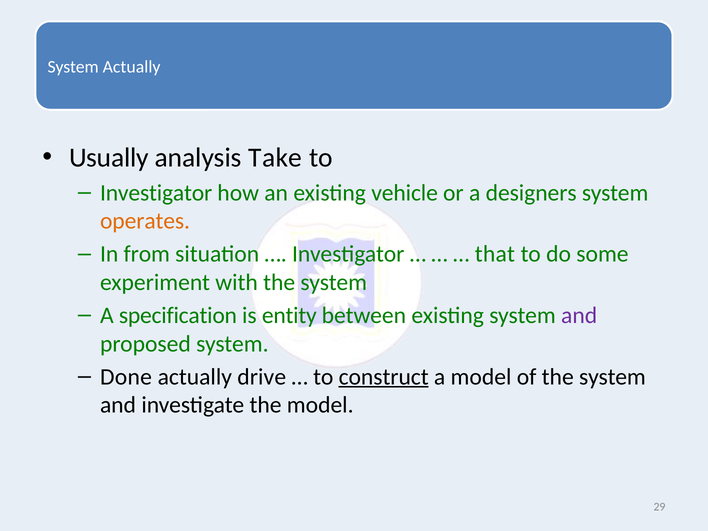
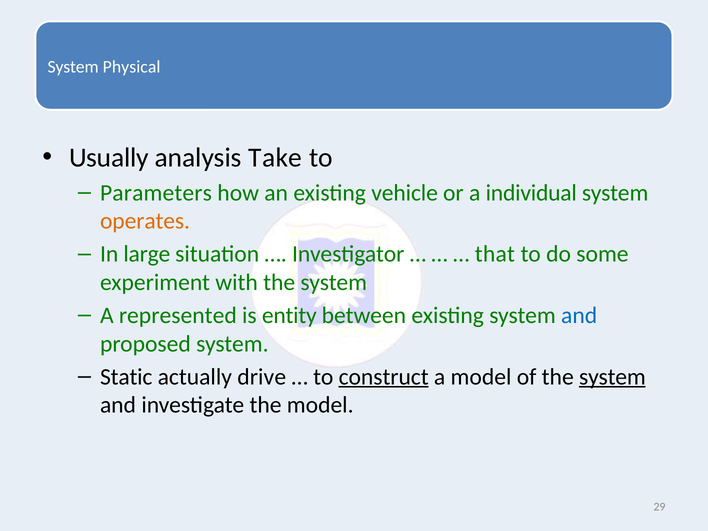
System Actually: Actually -> Physical (132, 67)
Investigator: Investigator -> Parameters (156, 193)
designers: designers -> individual (531, 193)
from: from -> large (147, 254)
specification: specification -> represented (178, 315)
and colour: purple -> blue (579, 315)
Done: Done -> Static (126, 377)
system underline: none -> present (612, 377)
